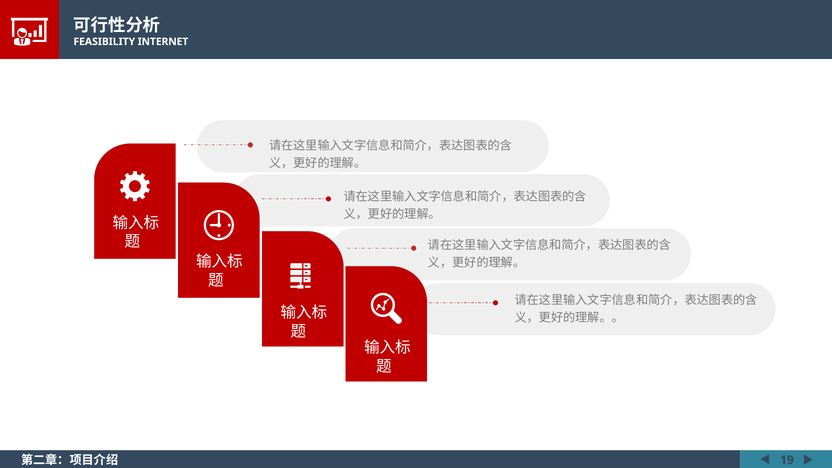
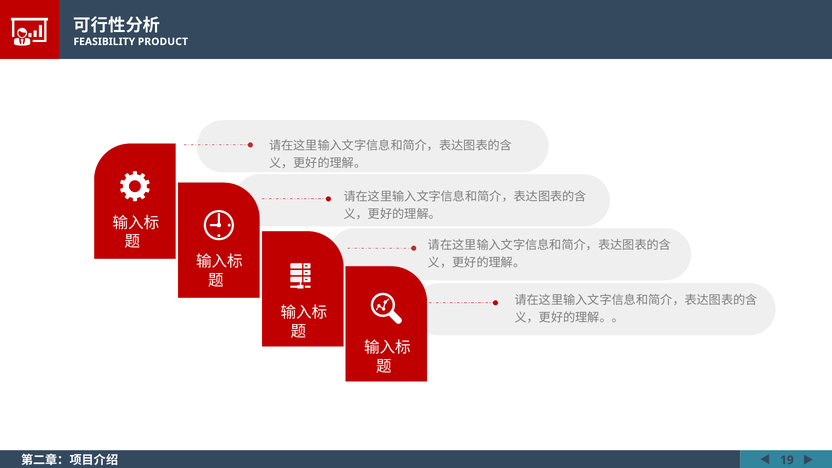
INTERNET: INTERNET -> PRODUCT (163, 42)
